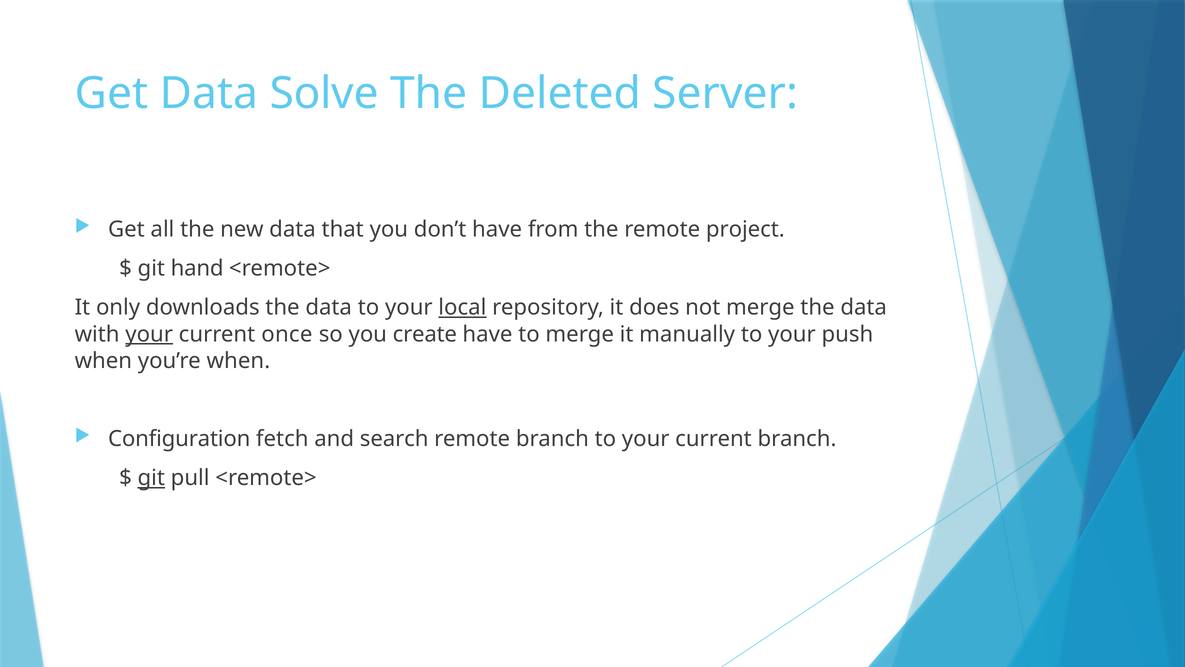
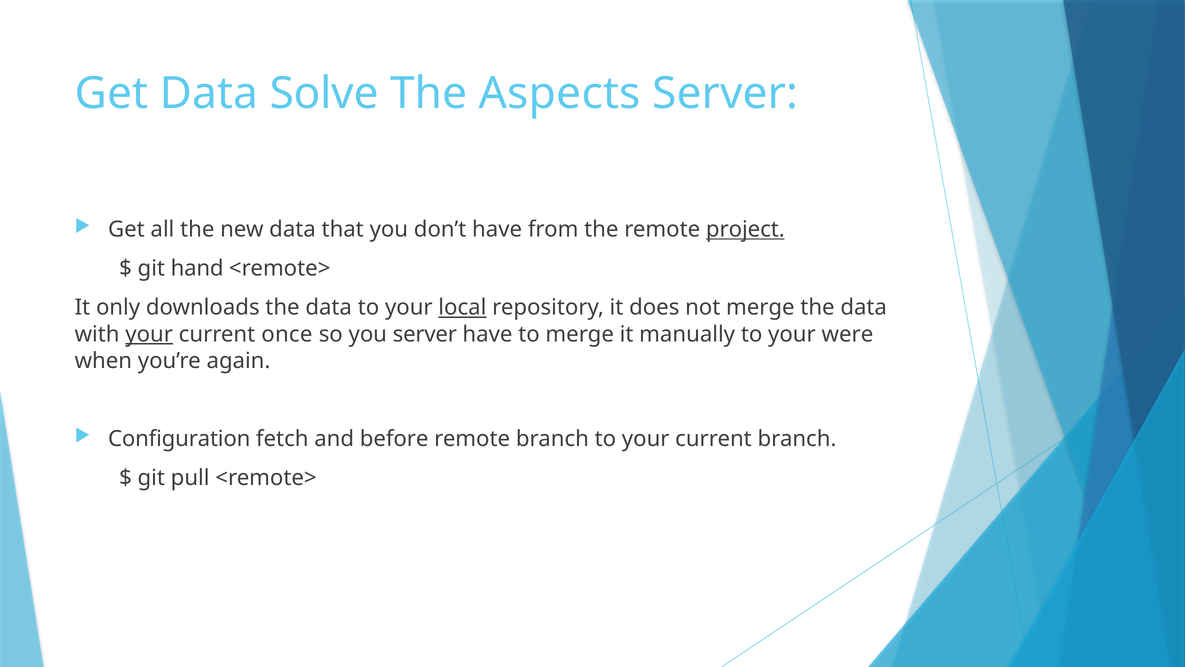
Deleted: Deleted -> Aspects (560, 93)
project underline: none -> present (745, 229)
you create: create -> server (425, 334)
push: push -> were (847, 334)
you’re when: when -> again (238, 361)
search: search -> before (394, 439)
git underline: present -> none (151, 478)
